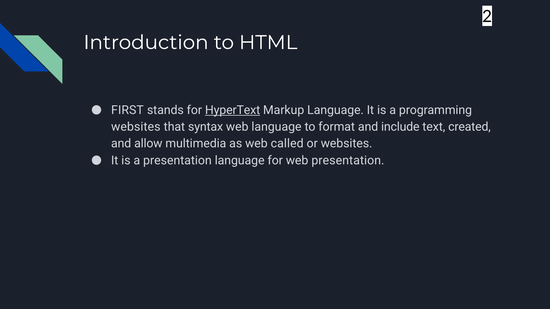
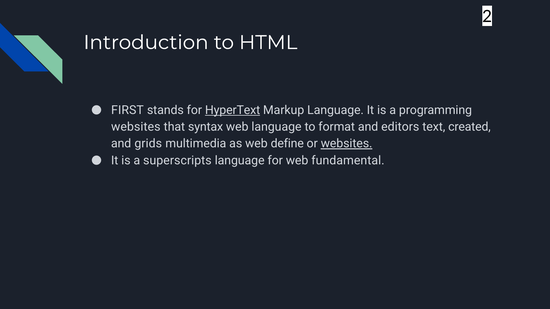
include: include -> editors (400, 127)
allow: allow -> grids (148, 144)
called: called -> define (287, 144)
websites underline: none -> present (347, 144)
a presentation: presentation -> superscripts (177, 161)
web presentation: presentation -> fundamental (348, 161)
